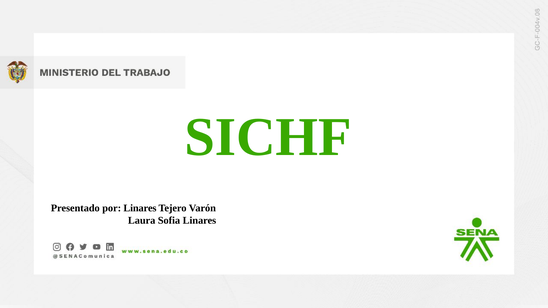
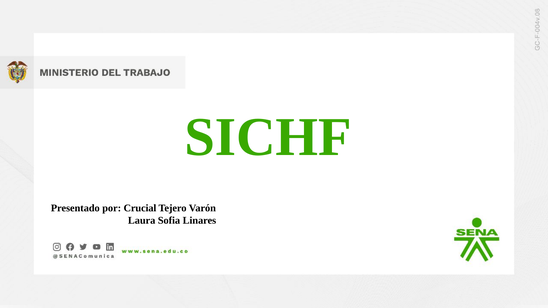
por Linares: Linares -> Crucial (140, 208)
